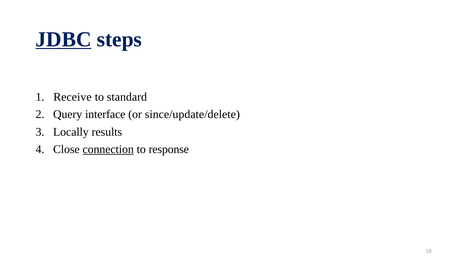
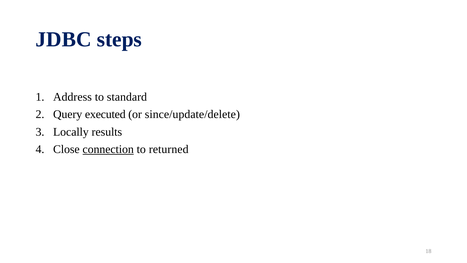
JDBC underline: present -> none (64, 39)
Receive: Receive -> Address (72, 97)
interface: interface -> executed (105, 114)
response: response -> returned (169, 149)
